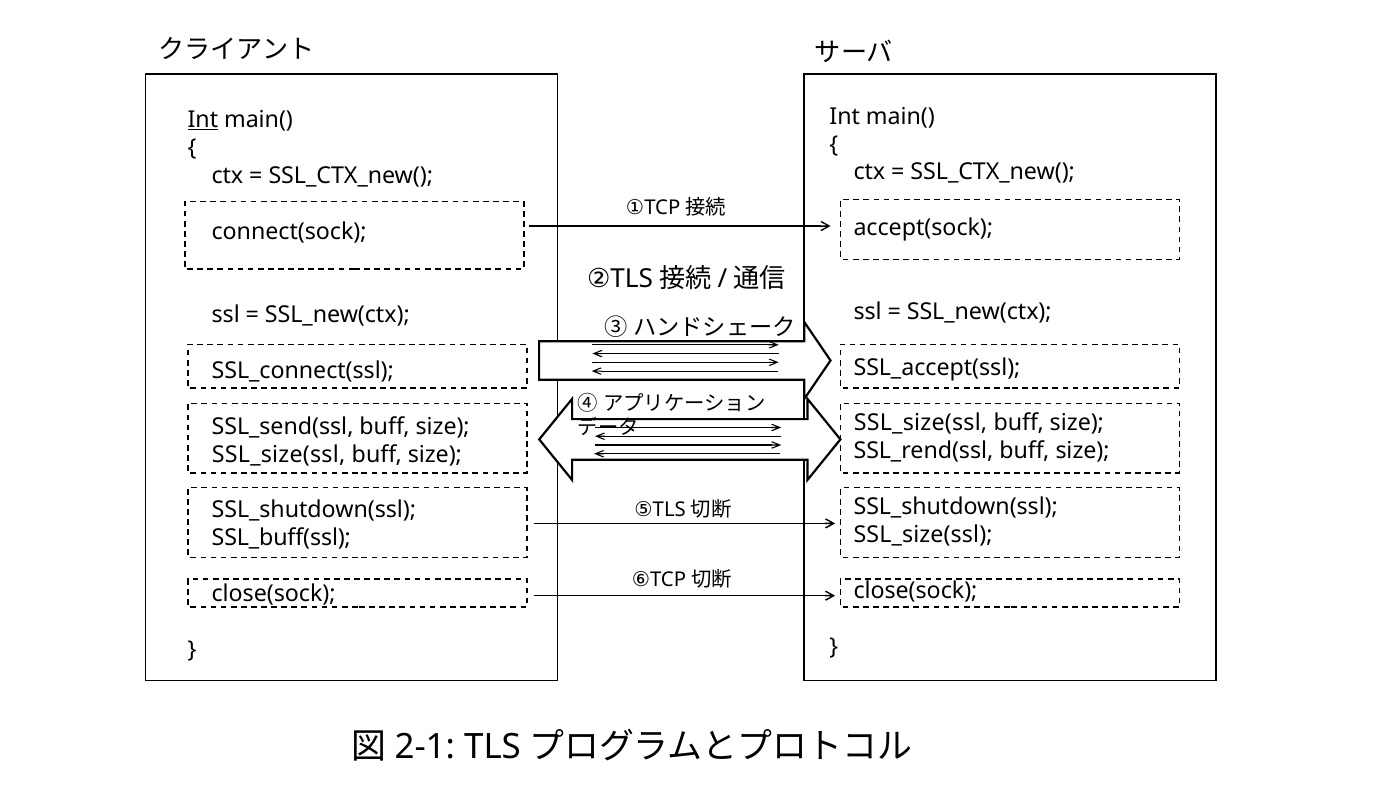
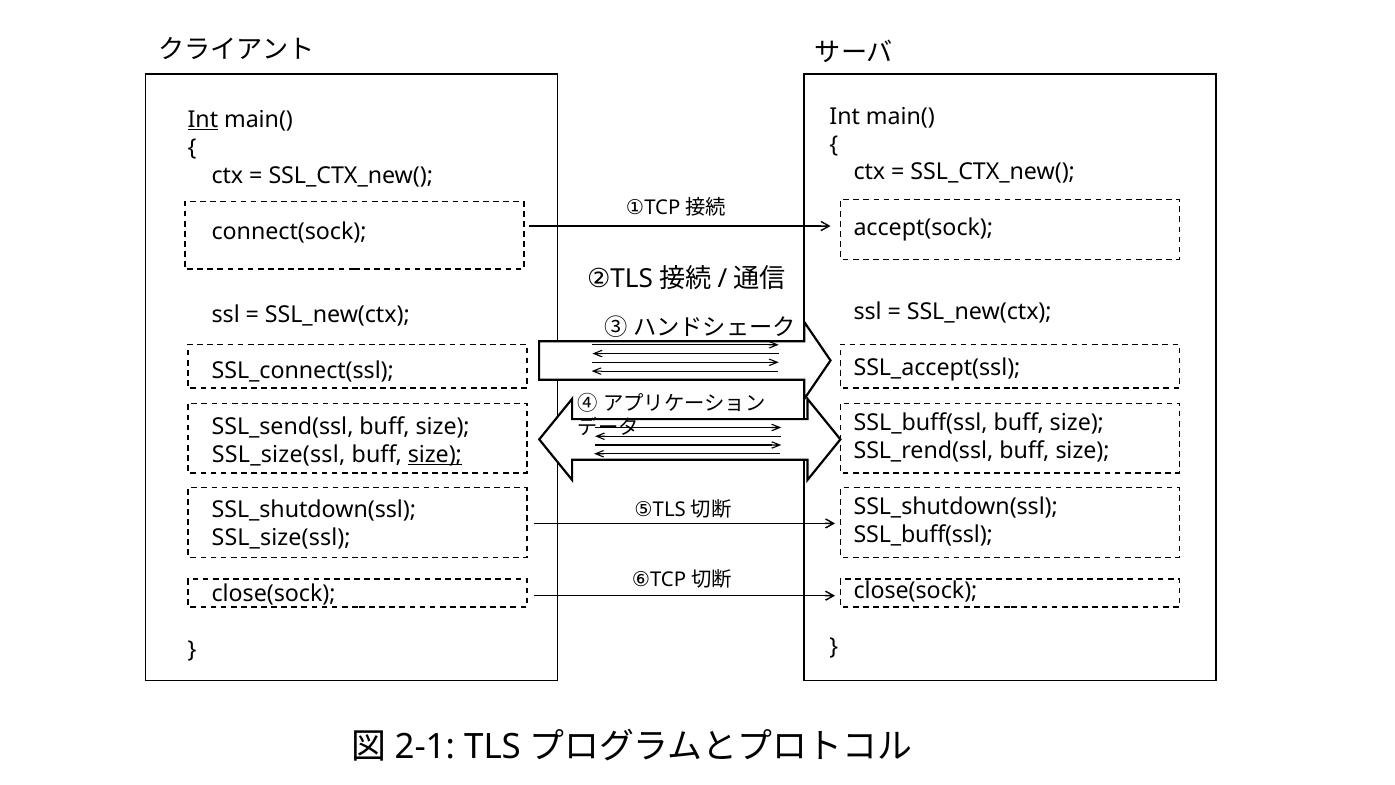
SSL_size(ssl: SSL_size(ssl -> SSL_buff(ssl (921, 423)
size underline: none -> present (435, 454)
SSL_size(ssl: SSL_size(ssl -> SSL_buff(ssl (923, 535)
SSL_buff(ssl: SSL_buff(ssl -> SSL_size(ssl (281, 538)
